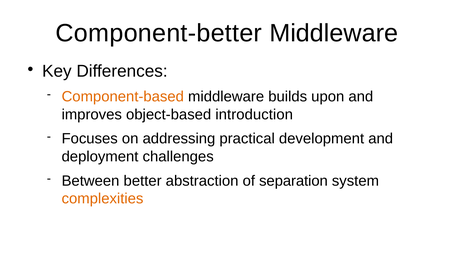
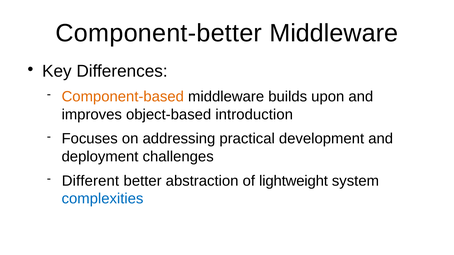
Between: Between -> Different (90, 181)
separation: separation -> lightweight (294, 181)
complexities colour: orange -> blue (102, 199)
